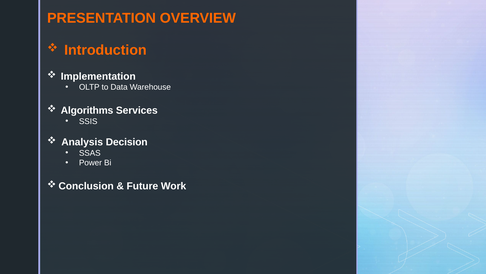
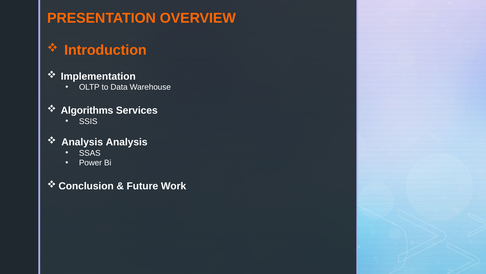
Decision: Decision -> Analysis (127, 142)
